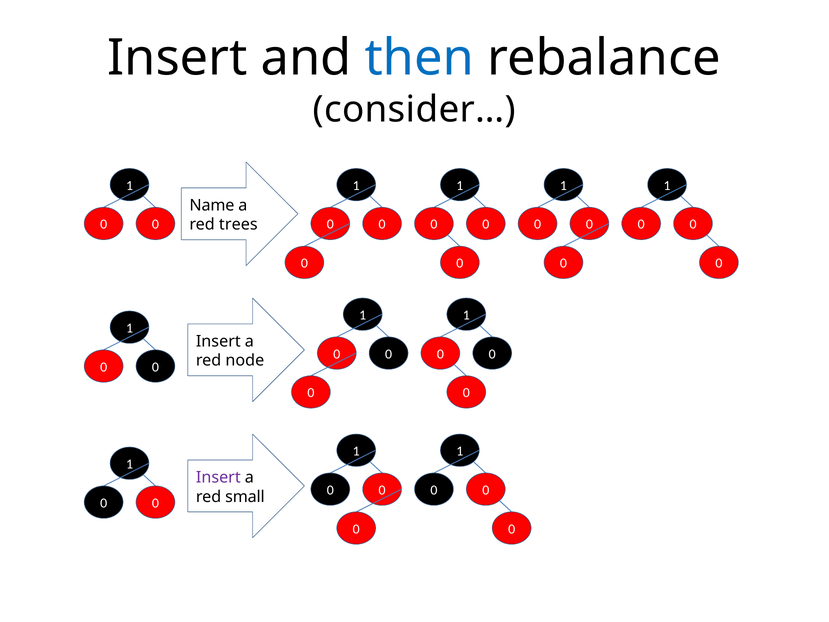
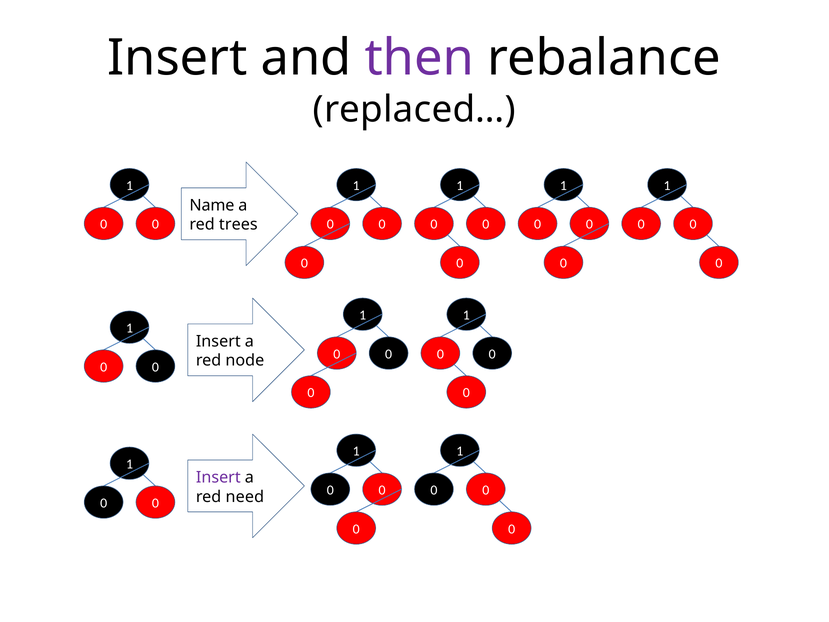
then colour: blue -> purple (419, 58)
consider…: consider… -> replaced… (414, 110)
small: small -> need (245, 497)
